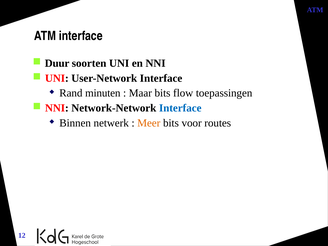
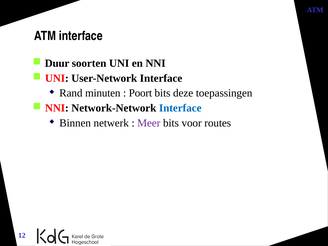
Maar: Maar -> Poort (140, 93)
flow: flow -> deze (183, 93)
Meer colour: orange -> purple (149, 123)
